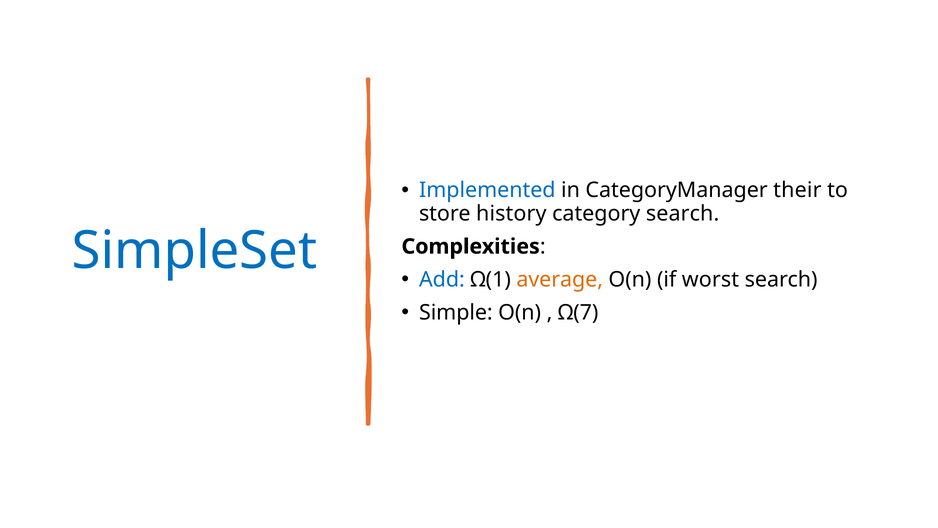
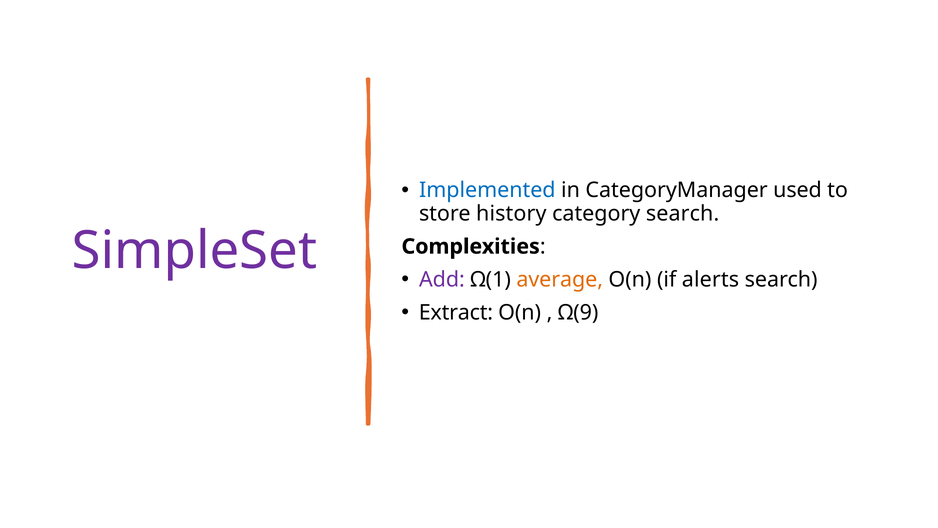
their: their -> used (798, 190)
SimpleSet colour: blue -> purple (194, 251)
Add colour: blue -> purple (442, 279)
worst: worst -> alerts (710, 279)
Simple: Simple -> Extract (456, 312)
Ω(7: Ω(7 -> Ω(9 (578, 312)
